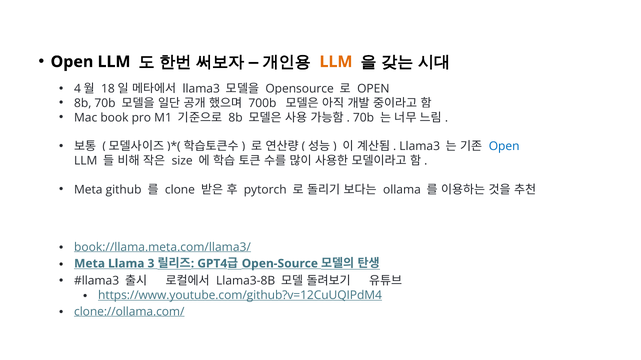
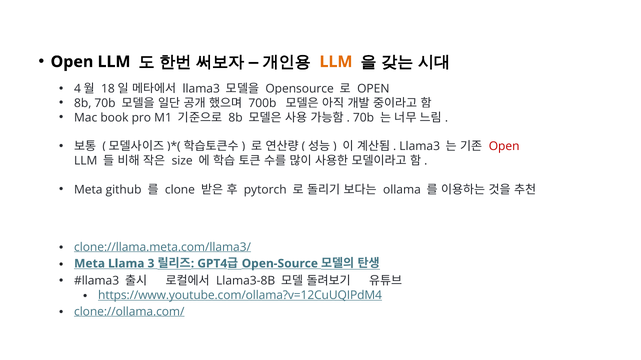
Open colour: blue -> red (504, 147)
book://llama.meta.com/llama3/: book://llama.meta.com/llama3/ -> clone://llama.meta.com/llama3/ (163, 248)
https://www.youtube.com/github?v=12CuUQIPdM4: https://www.youtube.com/github?v=12CuUQIPdM4 -> https://www.youtube.com/ollama?v=12CuUQIPdM4 (240, 296)
